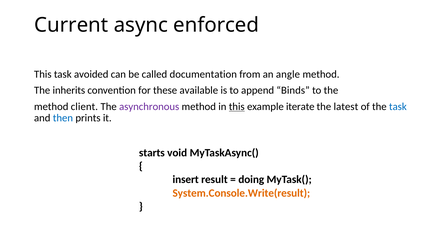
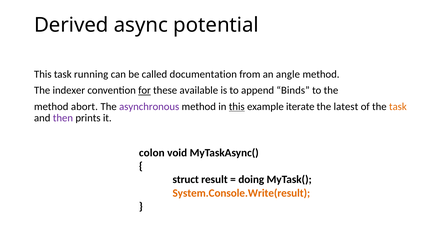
Current: Current -> Derived (71, 25)
enforced: enforced -> potential (216, 25)
avoided: avoided -> running (91, 74)
inherits: inherits -> indexer (69, 91)
for underline: none -> present (144, 91)
client: client -> abort (84, 107)
task colour: blue -> orange (398, 107)
then colour: blue -> purple (63, 118)
starts: starts -> colon (152, 153)
insert: insert -> struct (186, 180)
